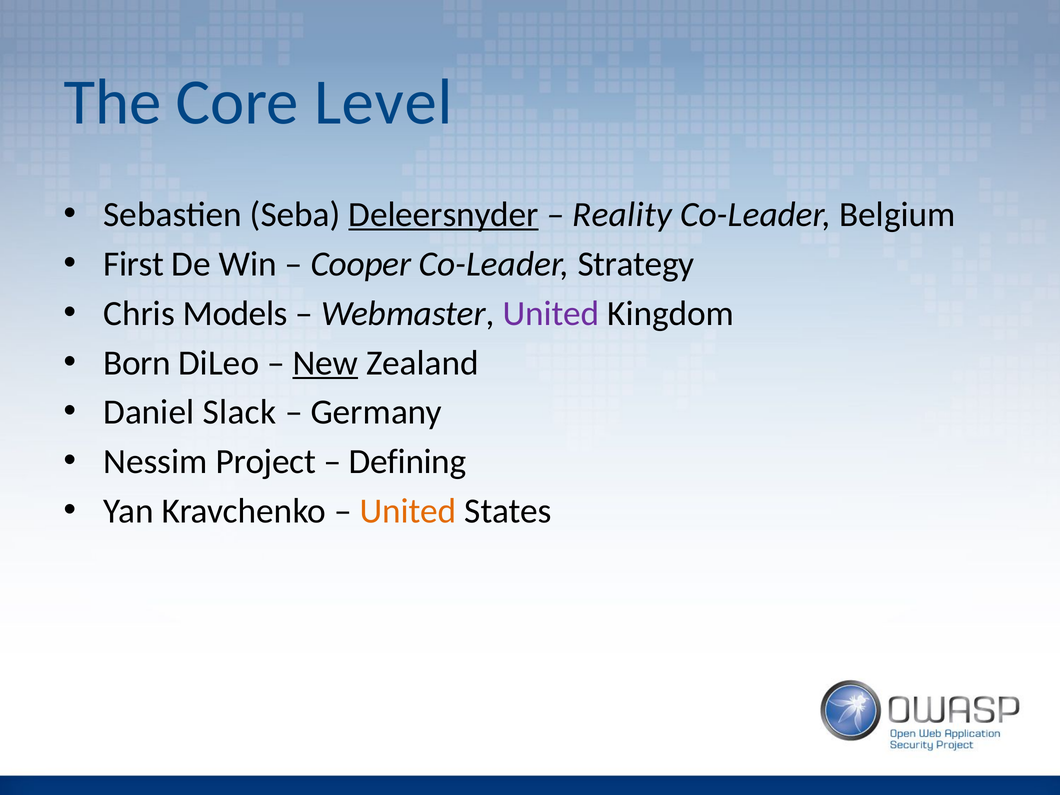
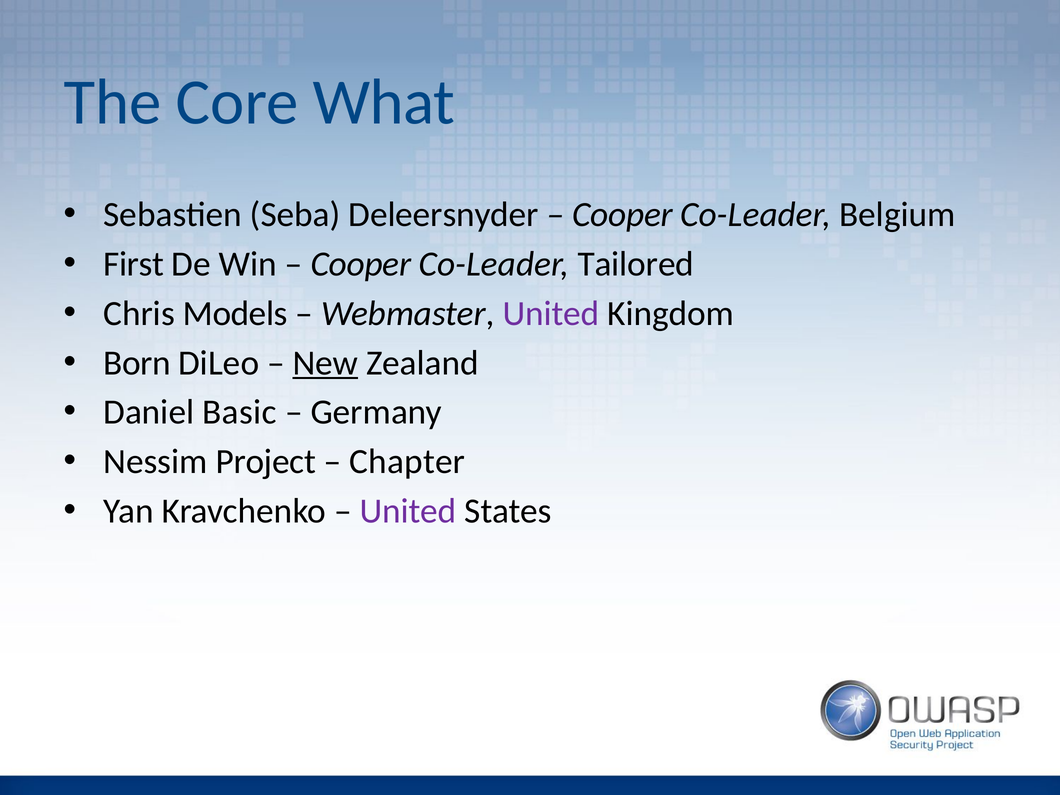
Level: Level -> What (384, 103)
Deleersnyder underline: present -> none (444, 214)
Reality: Reality -> Cooper (622, 214)
Strategy: Strategy -> Tailored (636, 264)
Slack: Slack -> Basic (239, 412)
Defining: Defining -> Chapter (407, 462)
United colour: orange -> purple (408, 511)
